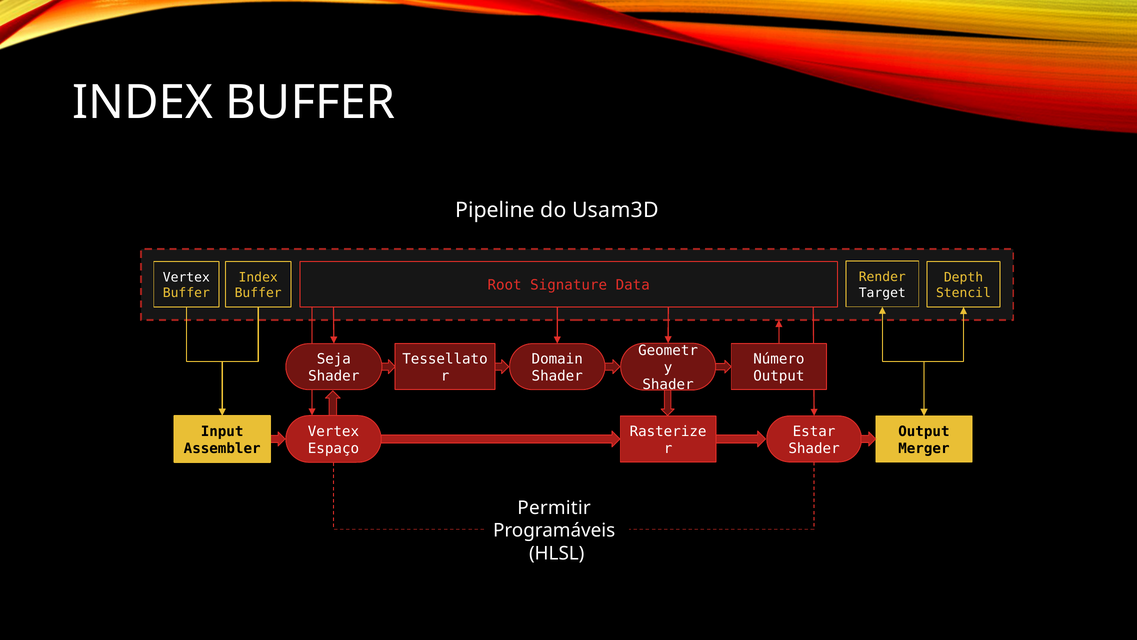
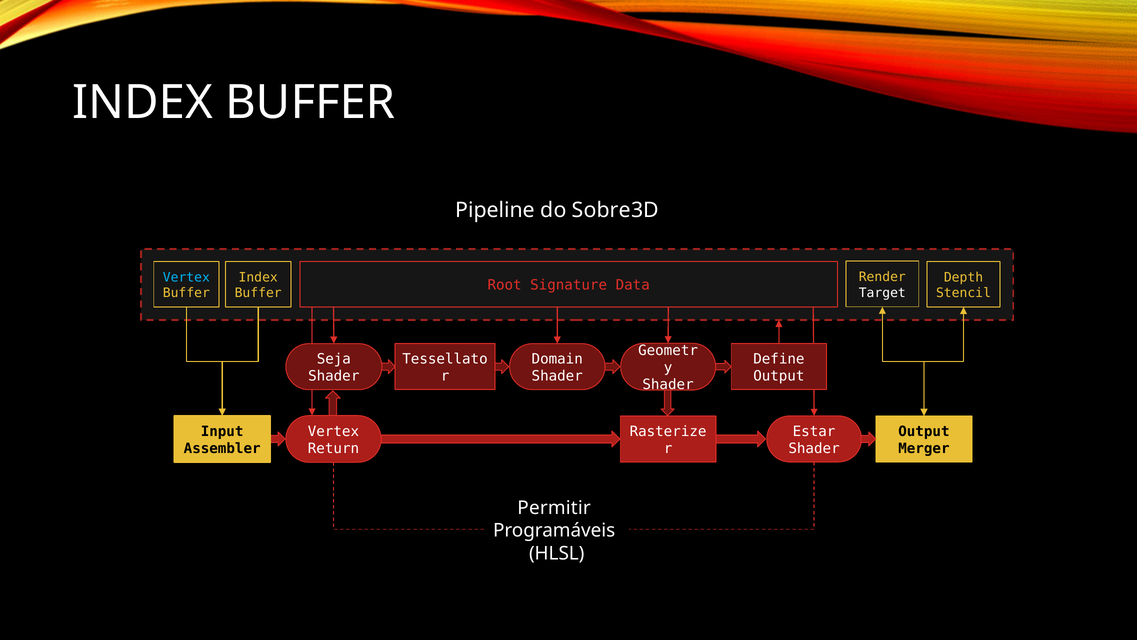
Usam3D: Usam3D -> Sobre3D (615, 210)
Vertex colour: white -> light blue (186, 277)
Número: Número -> Define (779, 359)
Espaço: Espaço -> Return (333, 448)
